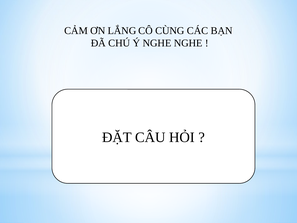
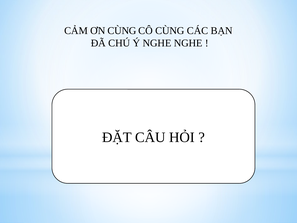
ƠN LẮNG: LẮNG -> CÙNG (122, 31)
